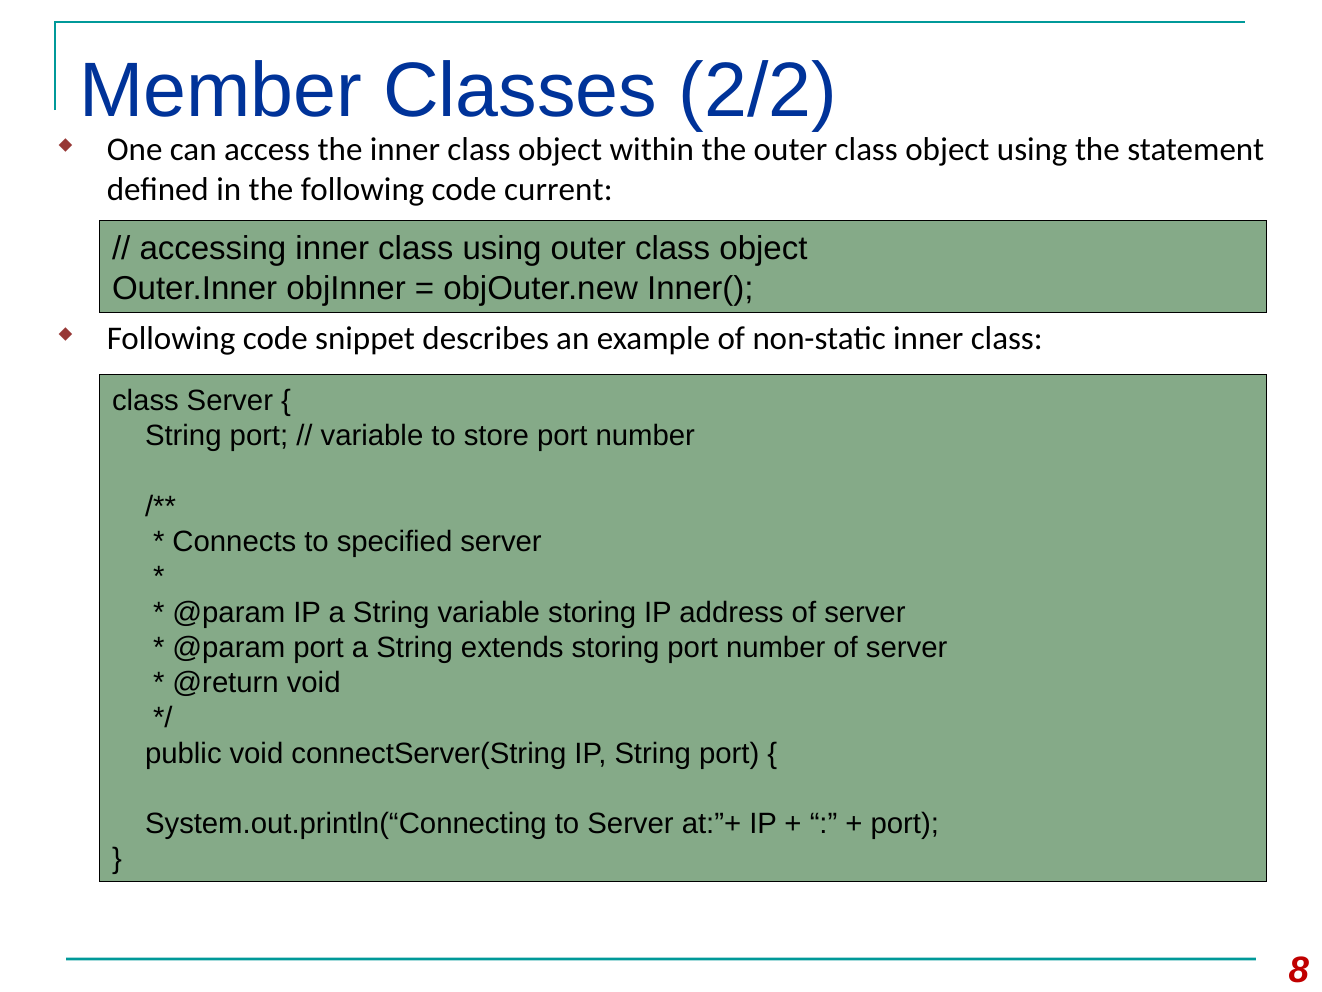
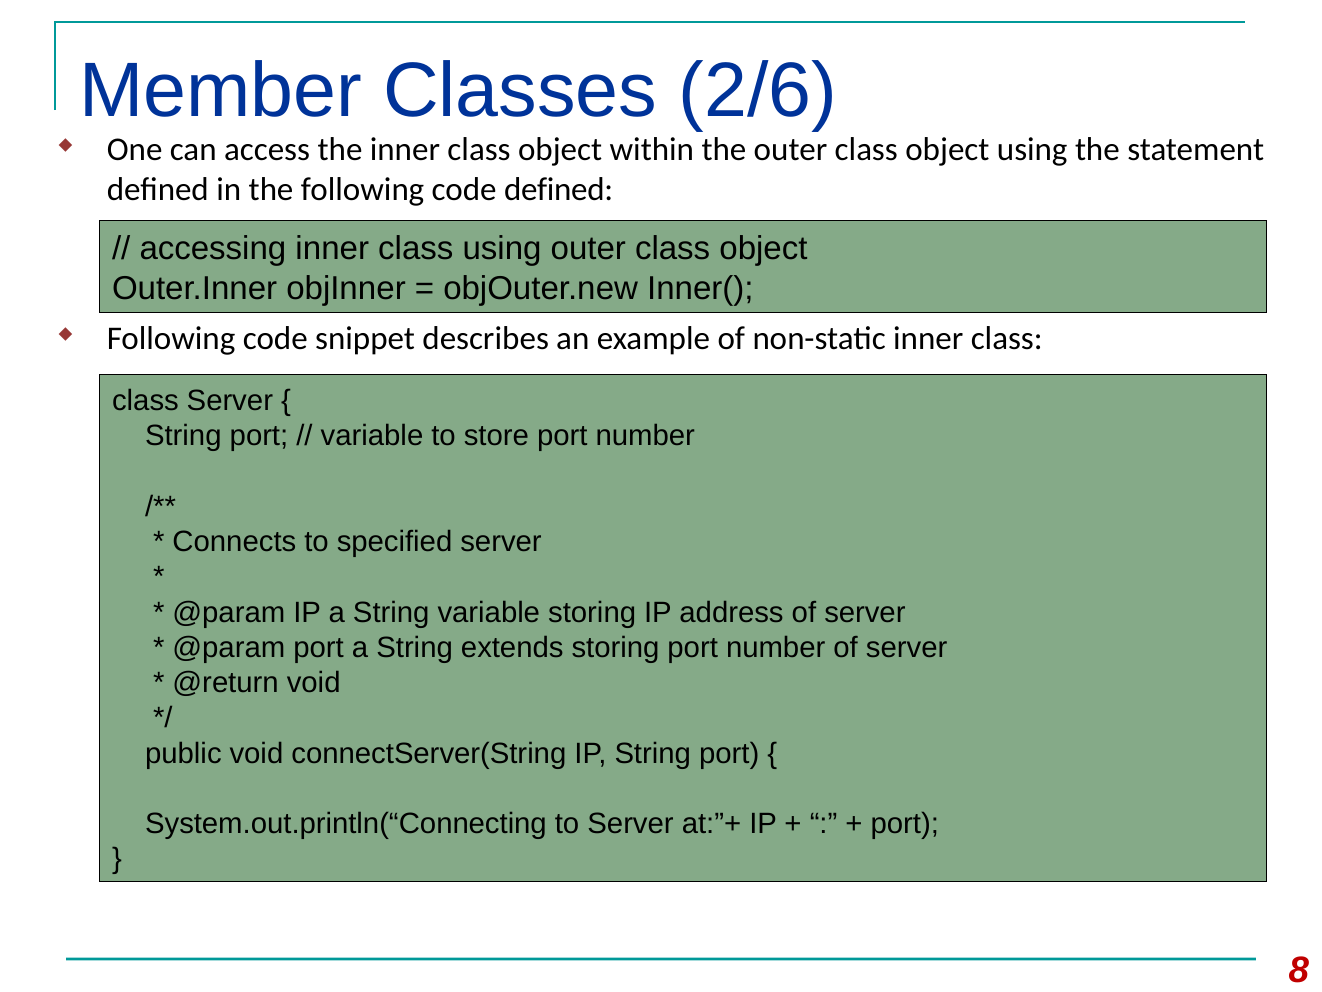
2/2: 2/2 -> 2/6 (758, 91)
code current: current -> defined (559, 190)
